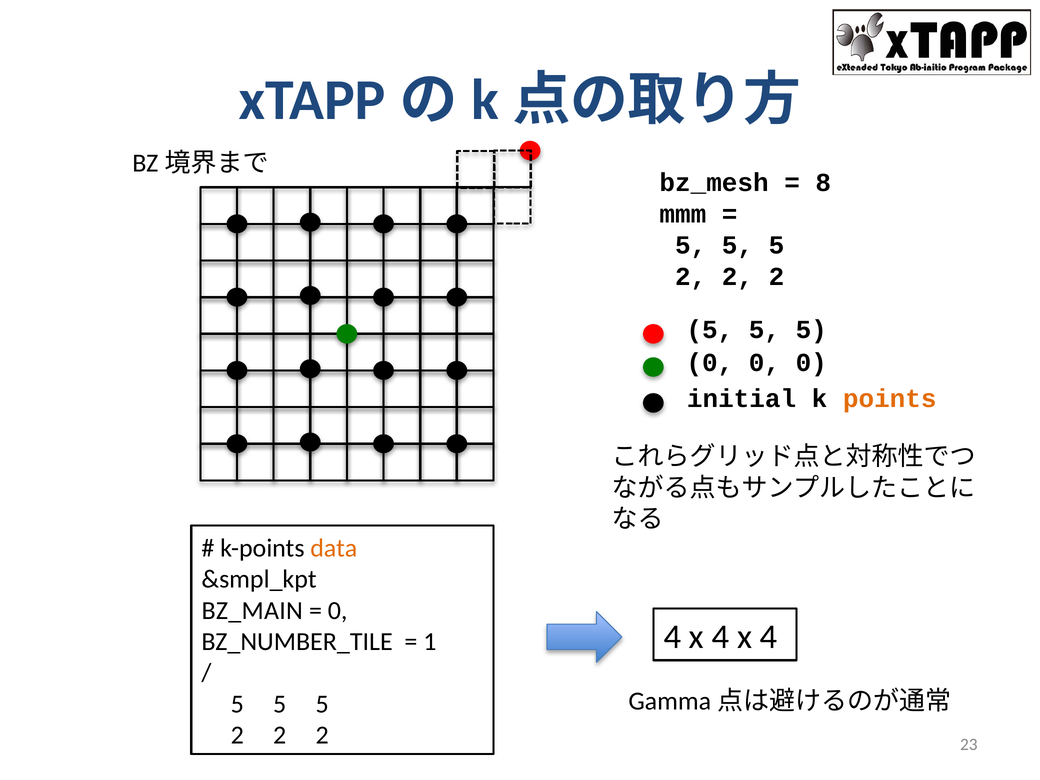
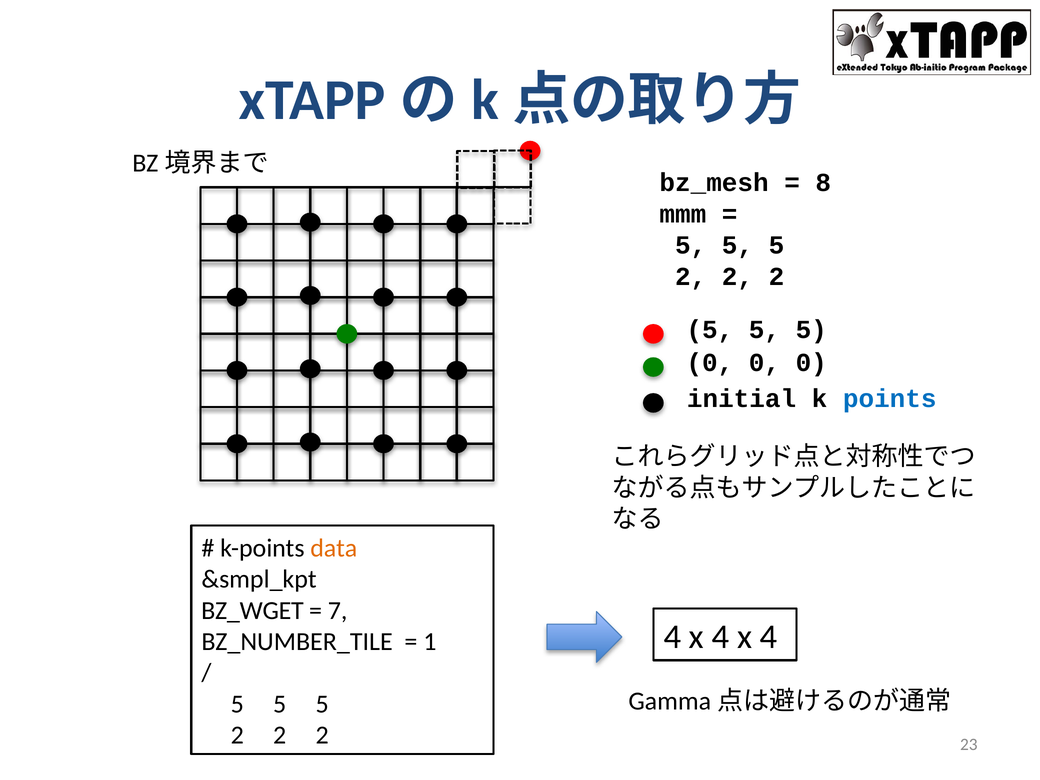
points colour: orange -> blue (890, 399)
BZ_MAIN: BZ_MAIN -> BZ_WGET (252, 610)
0: 0 -> 7 (338, 610)
